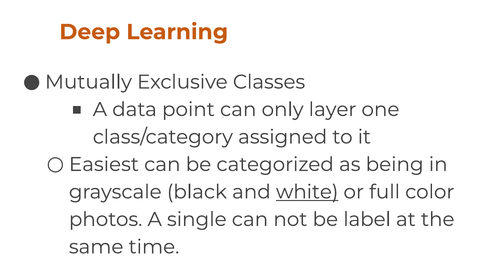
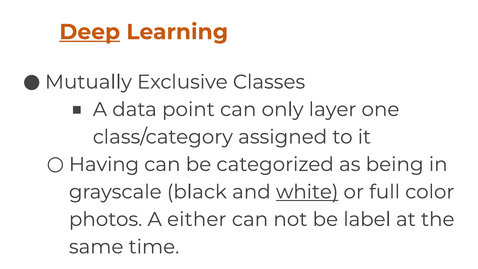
Deep underline: none -> present (90, 32)
Easiest: Easiest -> Having (104, 164)
single: single -> either (197, 219)
